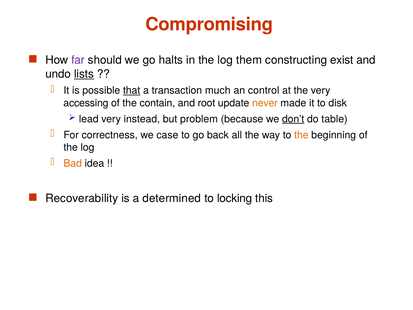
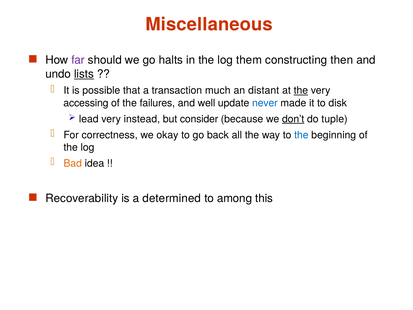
Compromising: Compromising -> Miscellaneous (209, 24)
exist: exist -> then (342, 60)
that underline: present -> none (132, 90)
control: control -> distant (264, 90)
the underline: none -> present (301, 90)
contain: contain -> failures (157, 103)
root: root -> well (206, 103)
never colour: orange -> blue (265, 103)
problem: problem -> consider (199, 119)
table: table -> tuple (334, 119)
case: case -> okay (167, 135)
the colour: orange -> blue (301, 135)
locking: locking -> among (235, 198)
